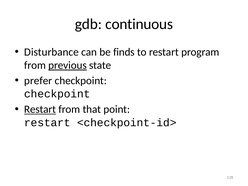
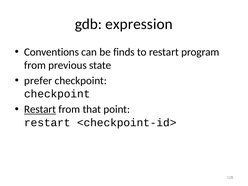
continuous: continuous -> expression (139, 24)
Disturbance: Disturbance -> Conventions (52, 52)
previous underline: present -> none (68, 65)
